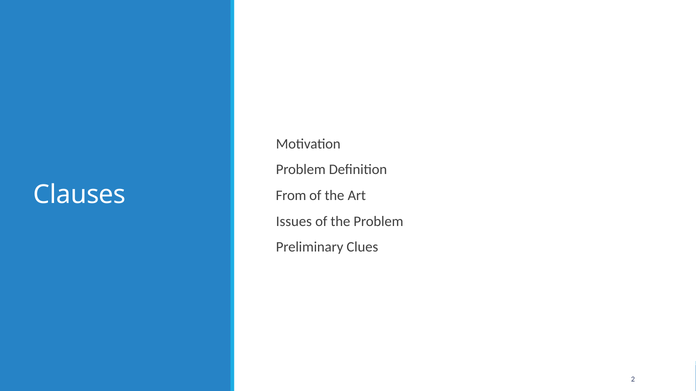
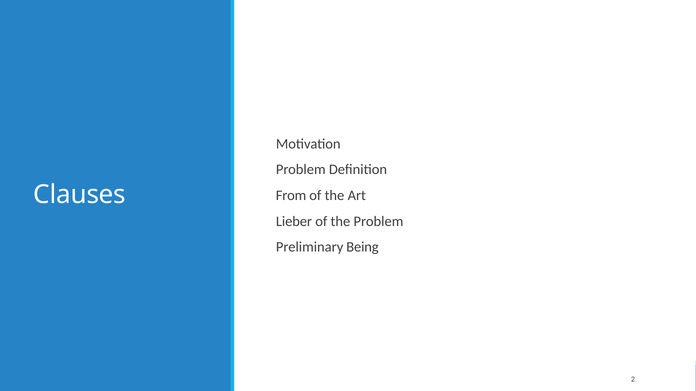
Issues: Issues -> Lieber (294, 221)
Clues: Clues -> Being (363, 247)
